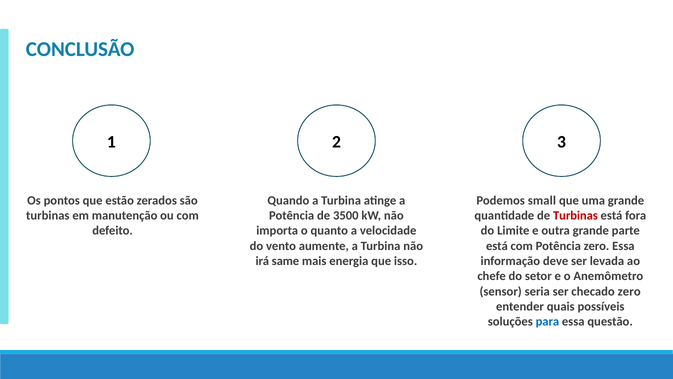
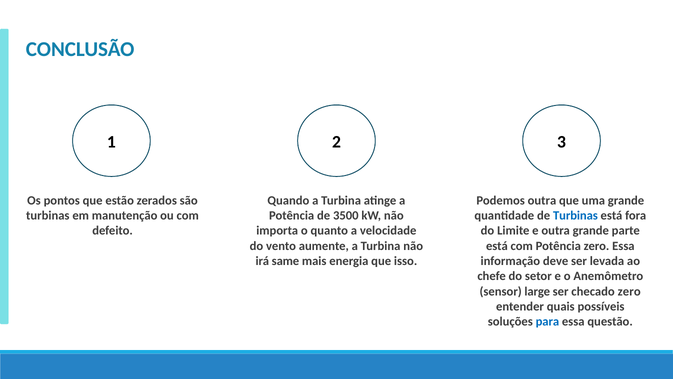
Podemos small: small -> outra (542, 200)
Turbinas colour: red -> blue (575, 215)
seria: seria -> large (537, 291)
